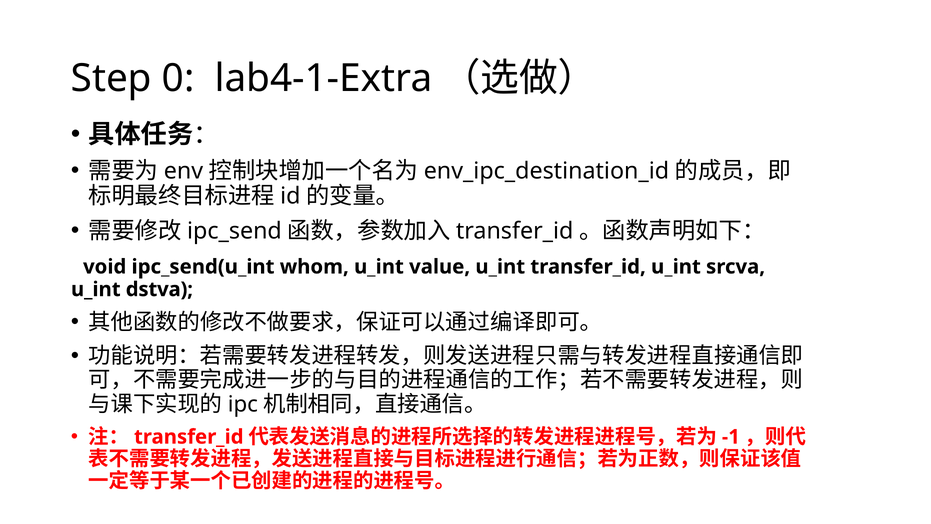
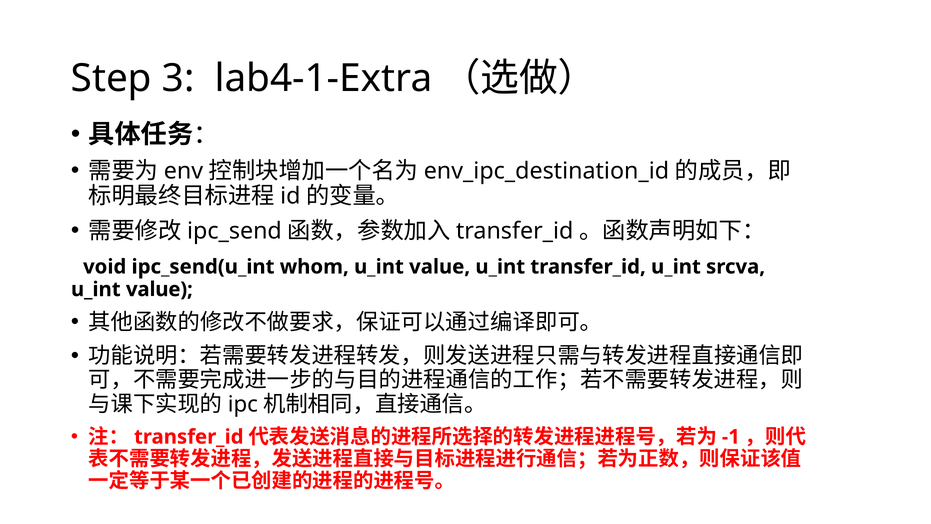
0: 0 -> 3 (178, 78)
dstva: dstva -> value (159, 289)
